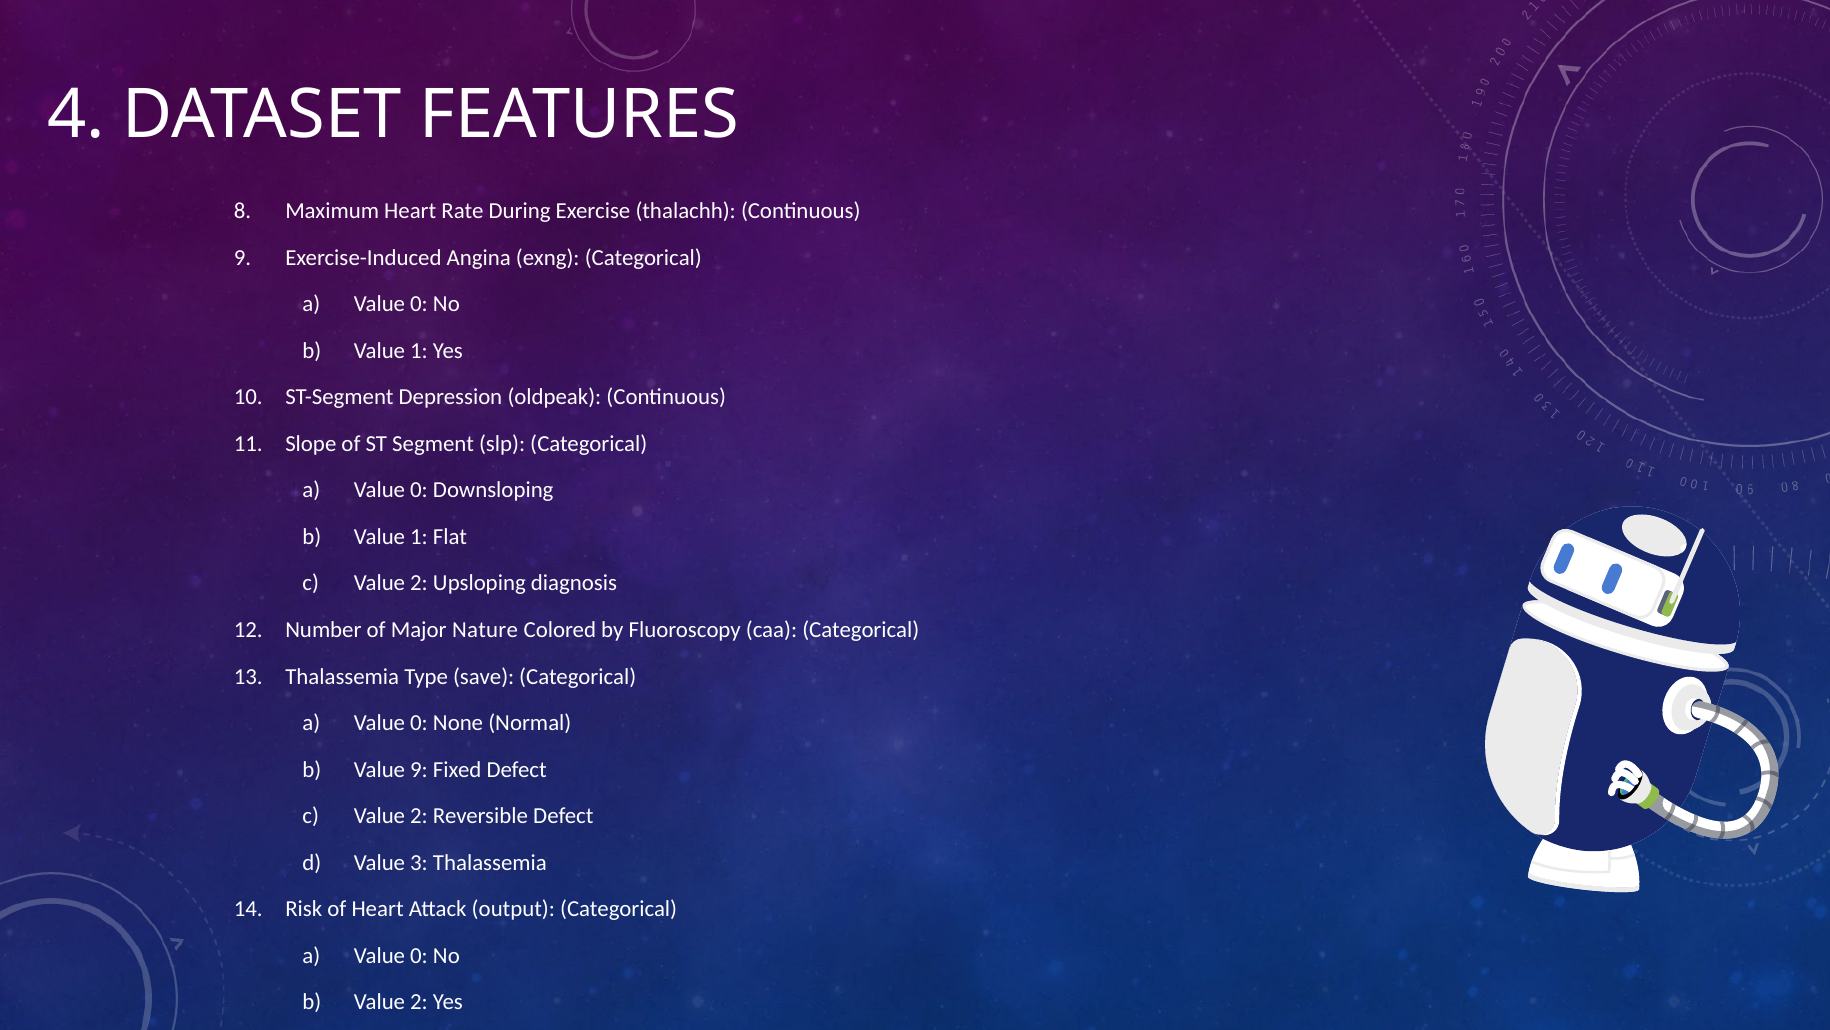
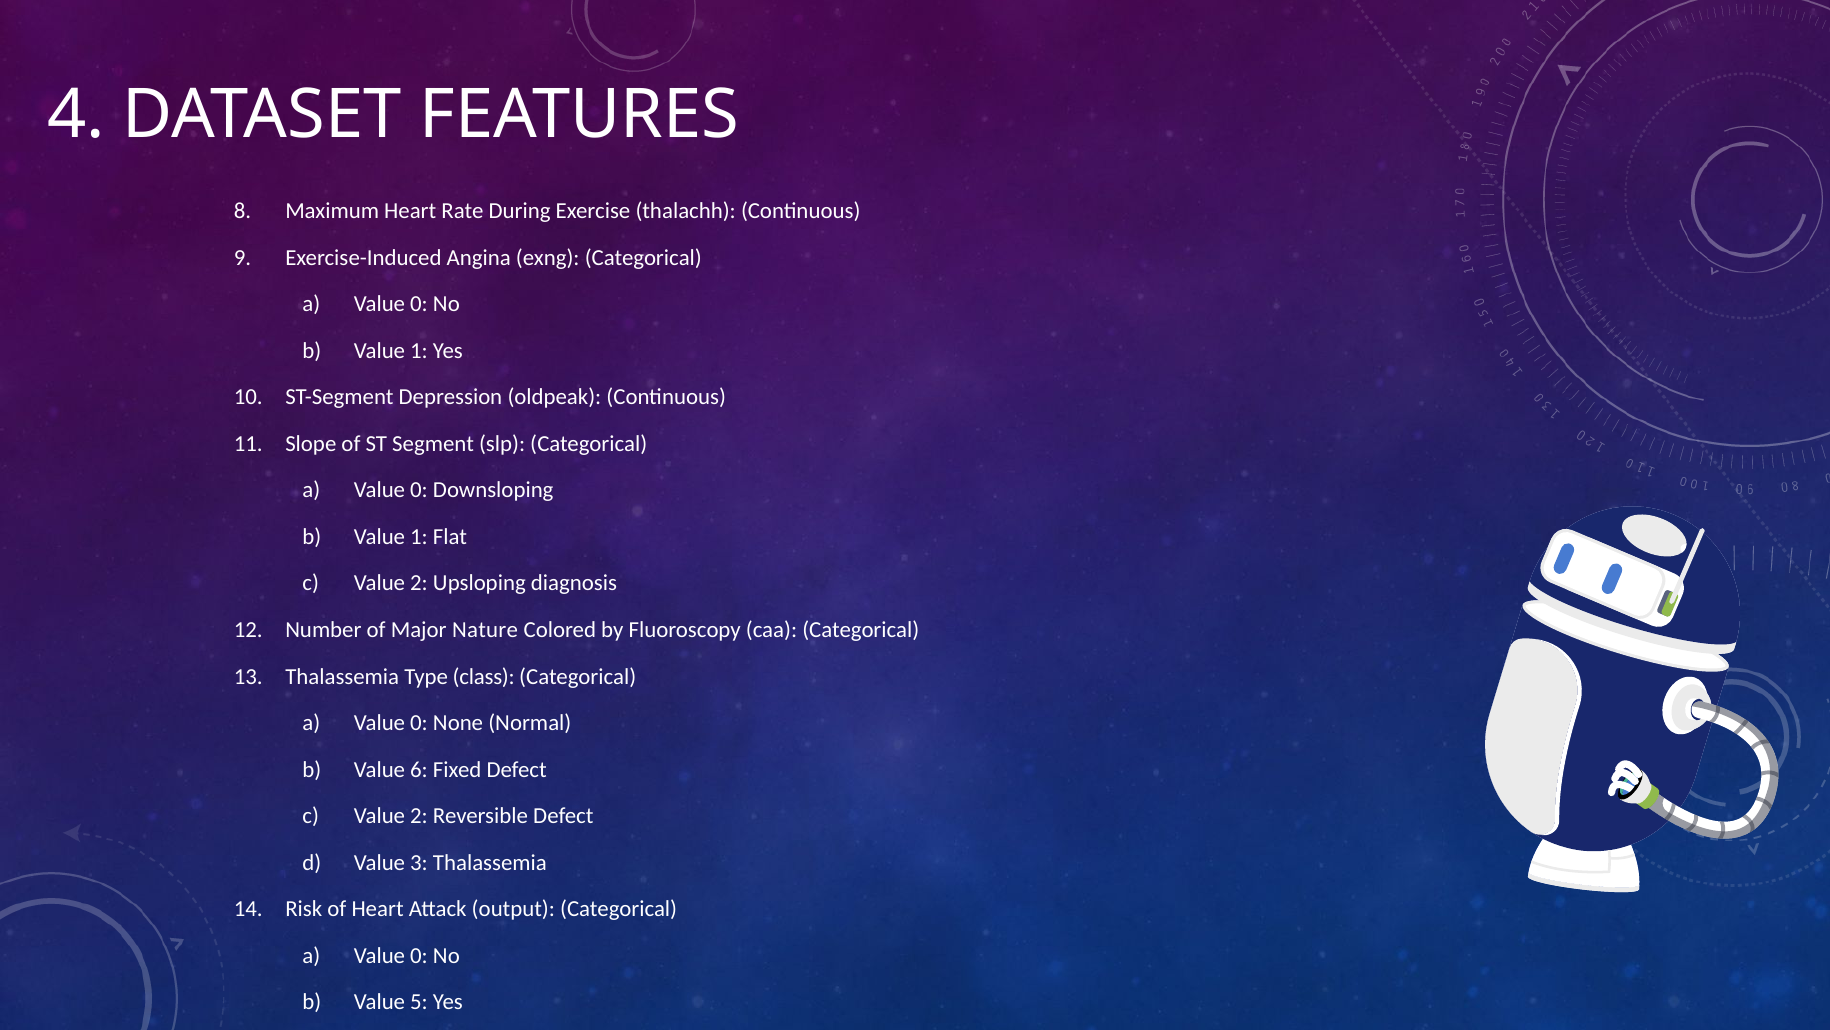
save: save -> class (484, 676)
Value 9: 9 -> 6 (419, 769)
2: 2 -> 5 (419, 1002)
